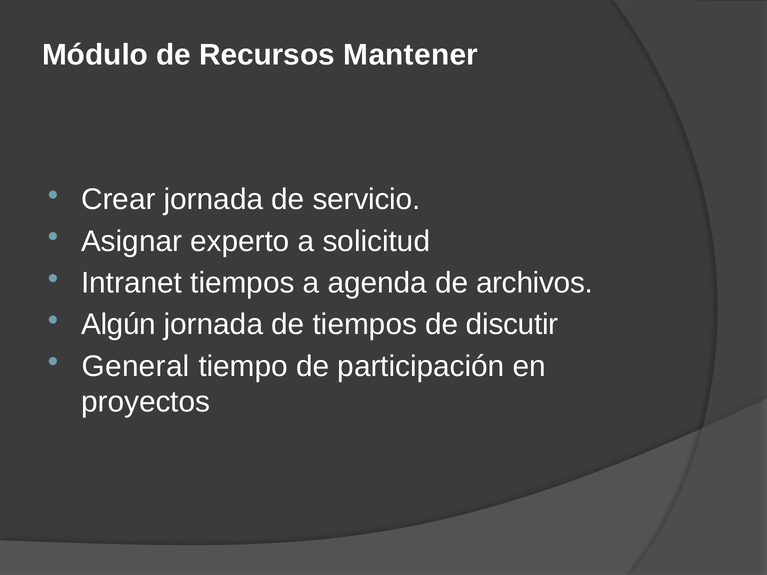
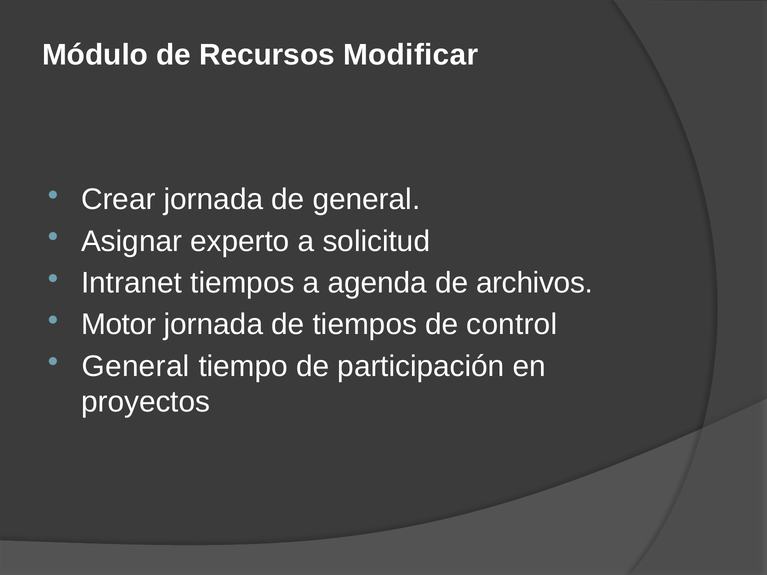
Mantener: Mantener -> Modificar (411, 55)
de servicio: servicio -> general (367, 200)
Algún: Algún -> Motor (119, 325)
discutir: discutir -> control (512, 325)
